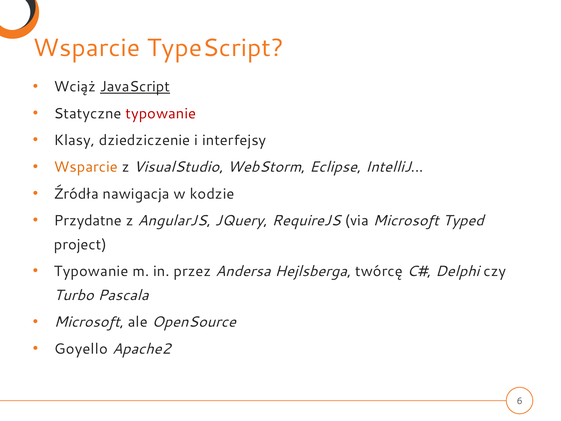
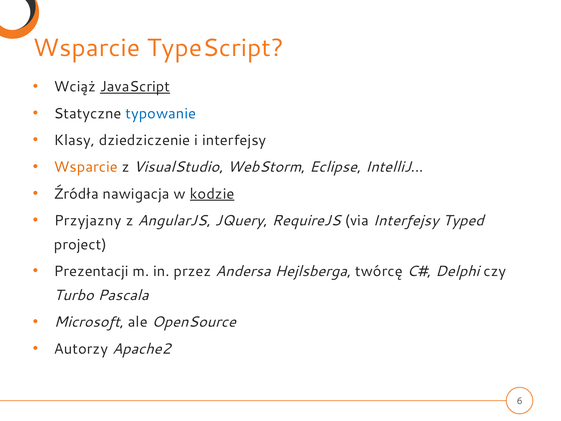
typowanie colour: red -> blue (161, 113)
kodzie underline: none -> present (212, 194)
Przydatne: Przydatne -> Przyjazny (88, 220)
via Microsoft: Microsoft -> Interfejsy (406, 220)
Typowanie: Typowanie -> Prezentacji (91, 271)
Goyello: Goyello -> Autorzy (81, 349)
